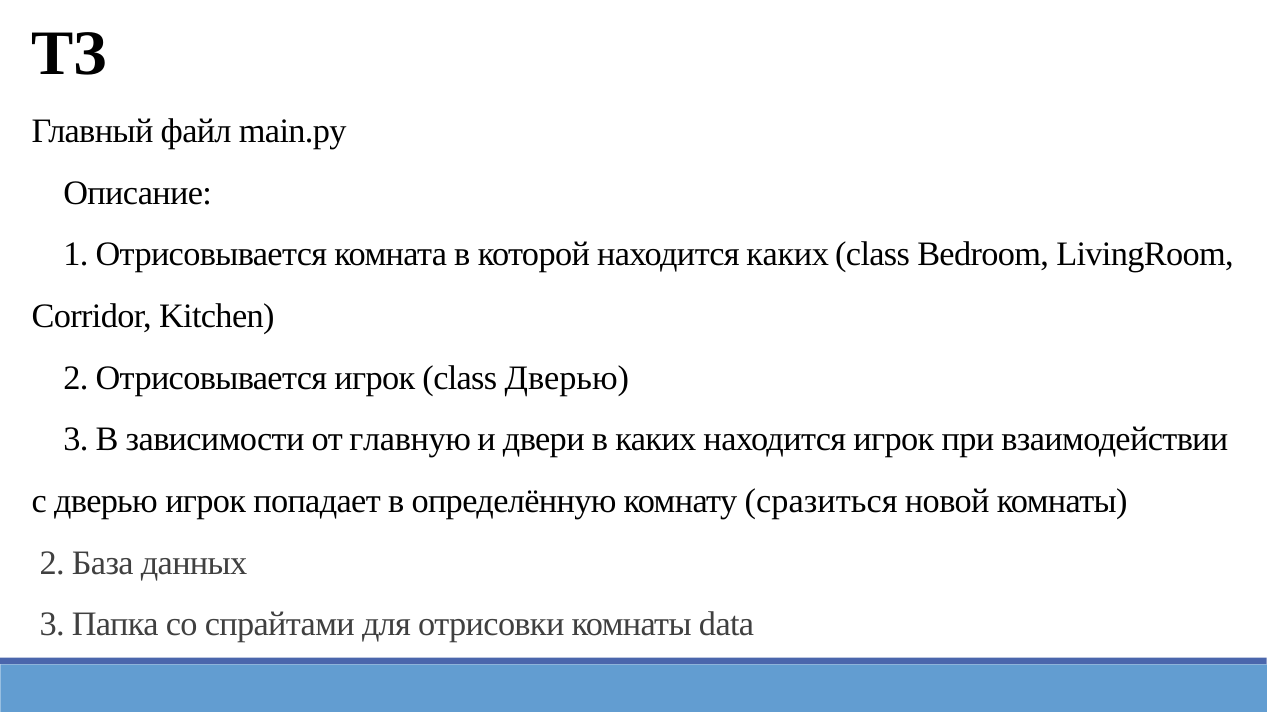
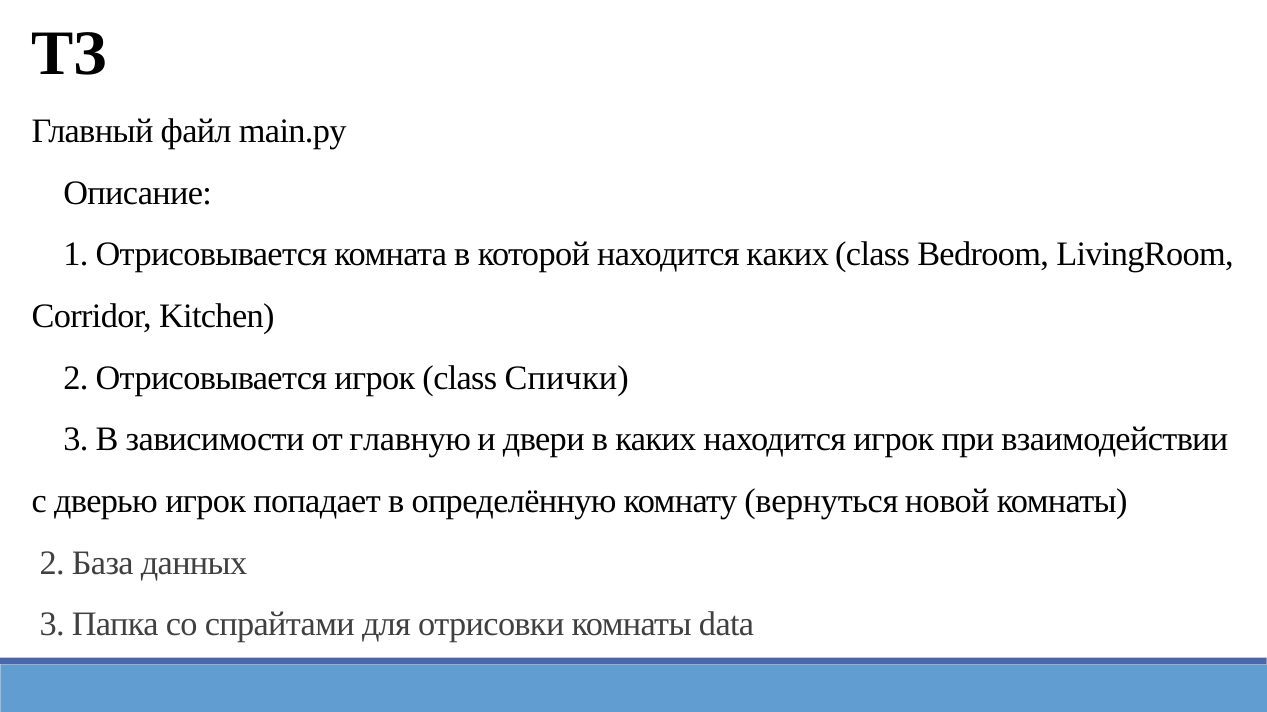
class Дверью: Дверью -> Спички (567, 378)
сразиться: сразиться -> вернуться (821, 502)
